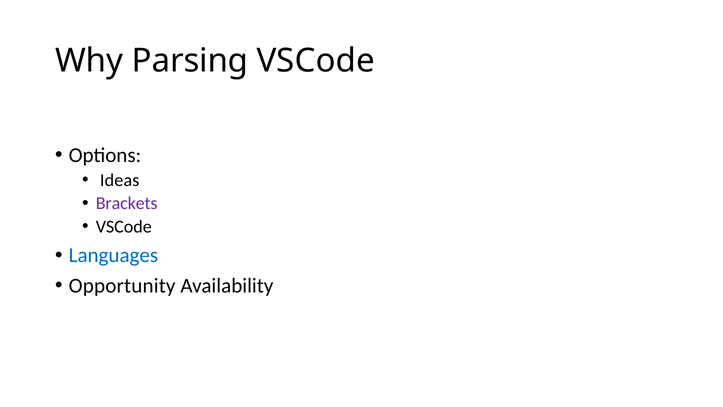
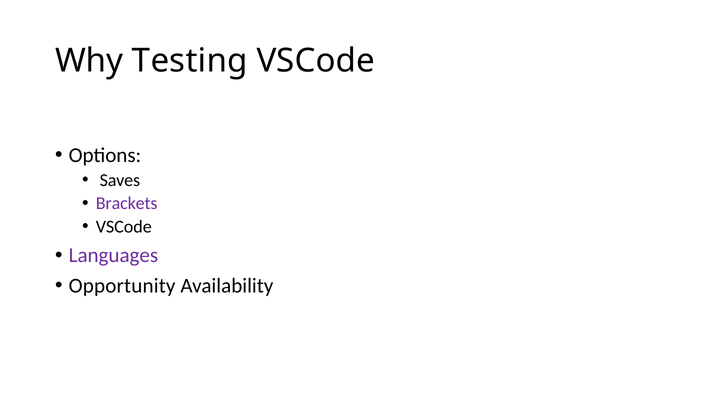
Parsing: Parsing -> Testing (190, 61)
Ideas: Ideas -> Saves (120, 180)
Languages colour: blue -> purple (113, 255)
